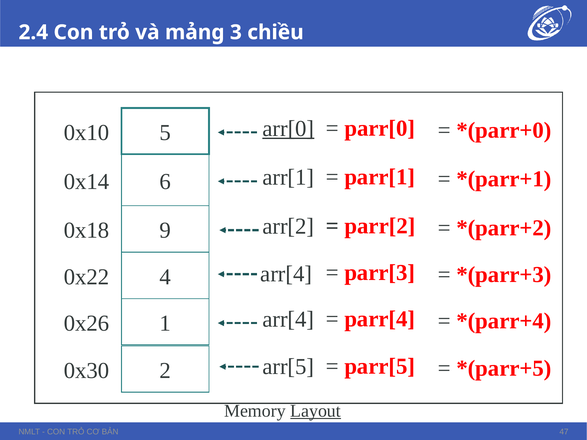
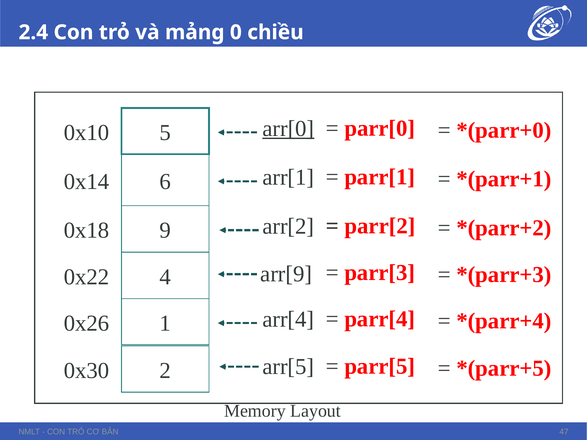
3: 3 -> 0 (236, 32)
arr[4: arr[4 -> arr[9 (286, 274)
Layout underline: present -> none (316, 411)
